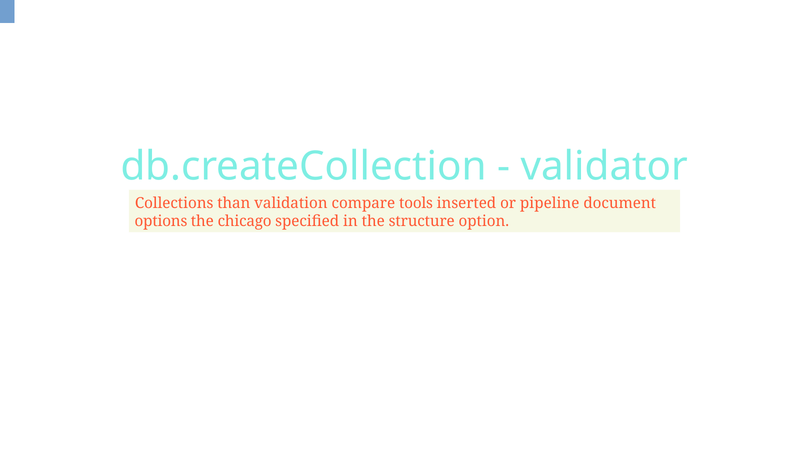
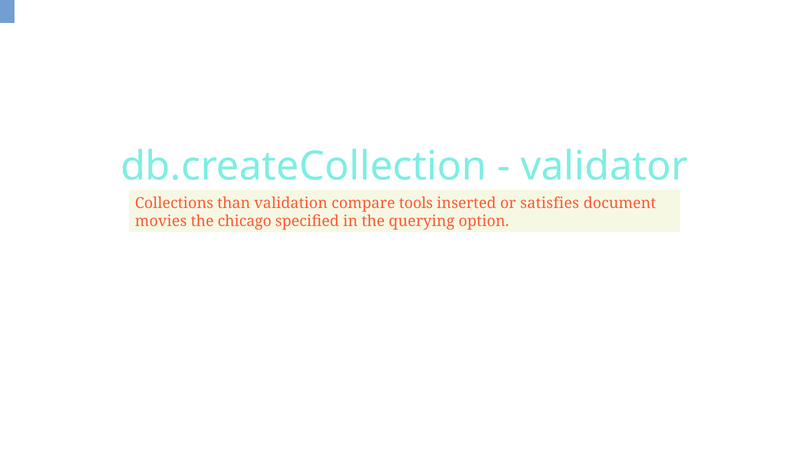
pipeline: pipeline -> satisfies (550, 203)
options: options -> movies (161, 221)
structure: structure -> querying (422, 221)
